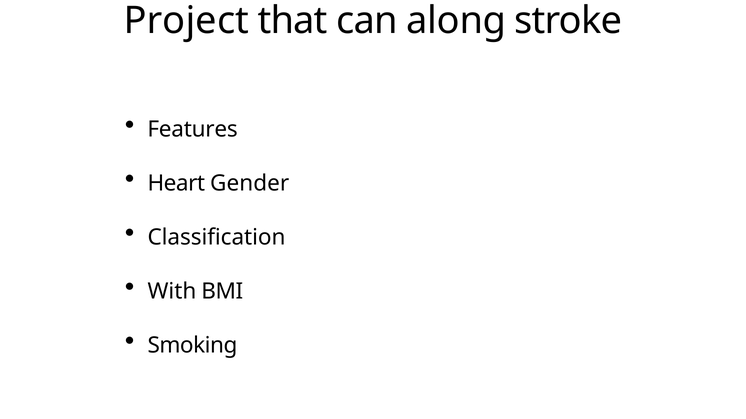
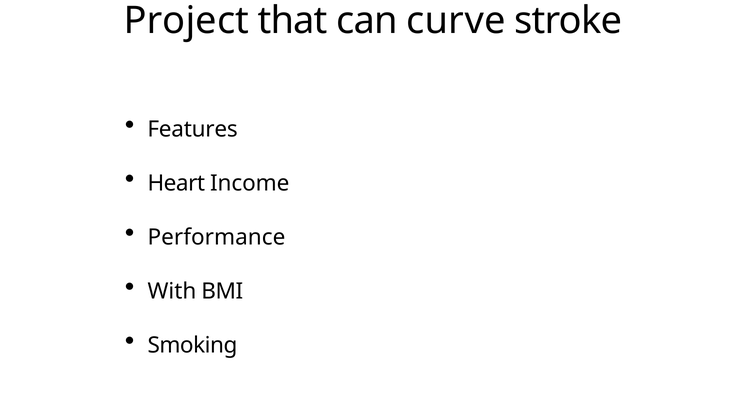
along: along -> curve (456, 21)
Gender: Gender -> Income (250, 183)
Classification: Classification -> Performance (216, 237)
